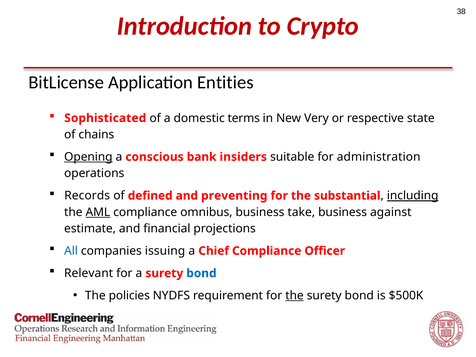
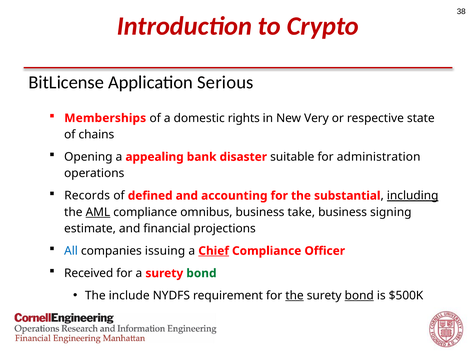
Entities: Entities -> Serious (225, 82)
Sophisticated: Sophisticated -> Memberships (105, 118)
terms: terms -> rights (244, 118)
Opening underline: present -> none (88, 157)
conscious: conscious -> appealing (155, 157)
insiders: insiders -> disaster (243, 157)
preventing: preventing -> accounting (234, 196)
against: against -> signing (391, 212)
Chief underline: none -> present (214, 251)
Relevant: Relevant -> Received (89, 273)
bond colour: blue -> green (201, 273)
policies: policies -> include (129, 296)
bond underline: none -> present (359, 296)
